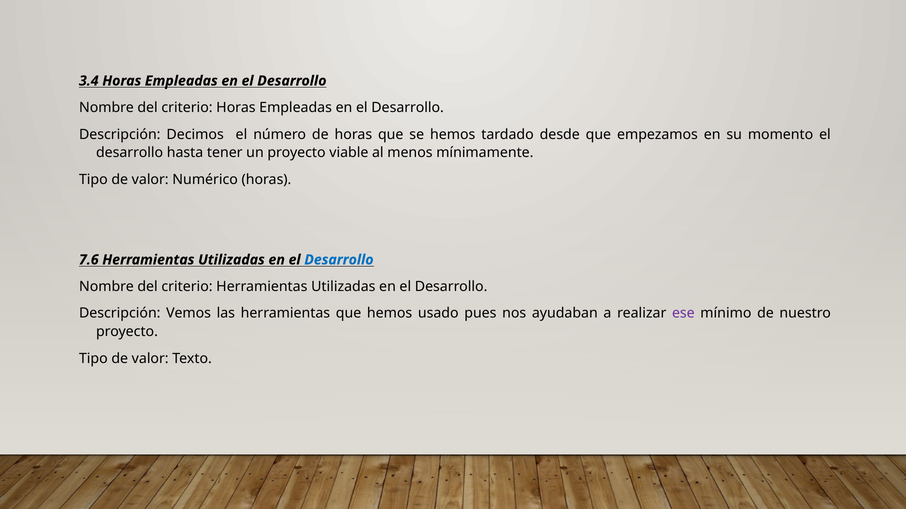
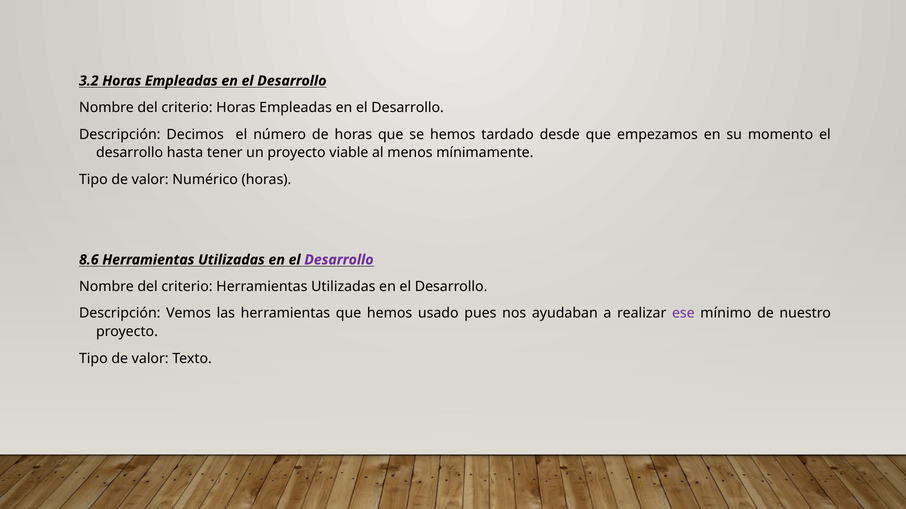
3.4: 3.4 -> 3.2 (89, 81)
7.6: 7.6 -> 8.6 (89, 260)
Desarrollo colour: blue -> purple (339, 260)
